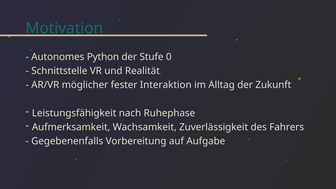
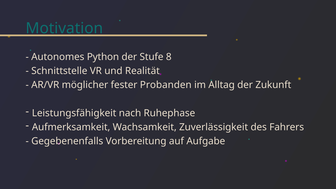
0: 0 -> 8 (169, 57)
Interaktion: Interaktion -> Probanden (166, 85)
